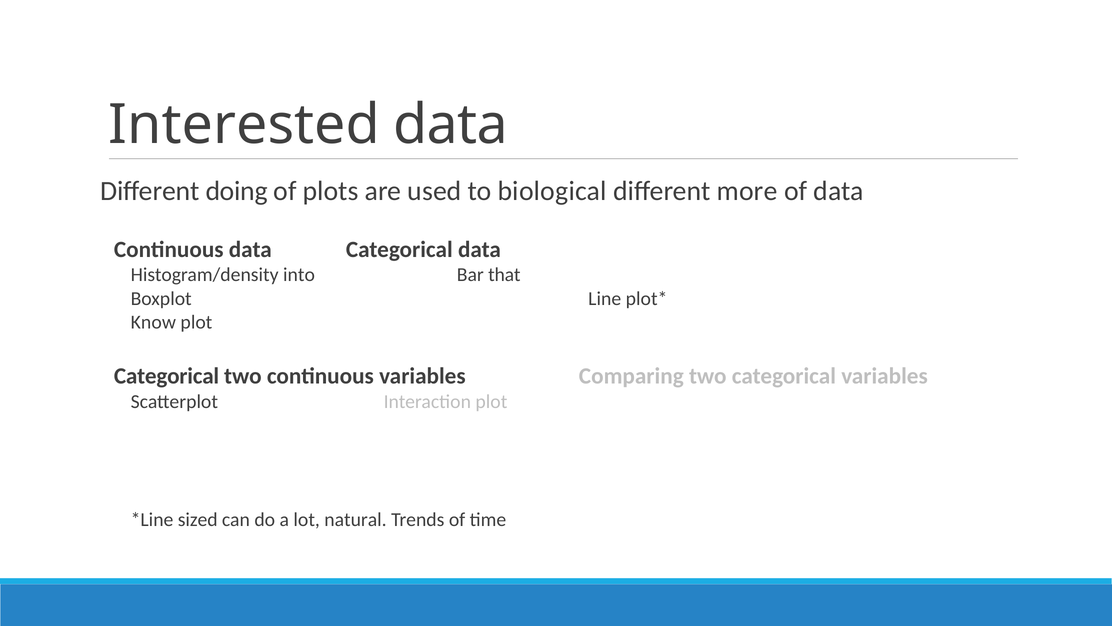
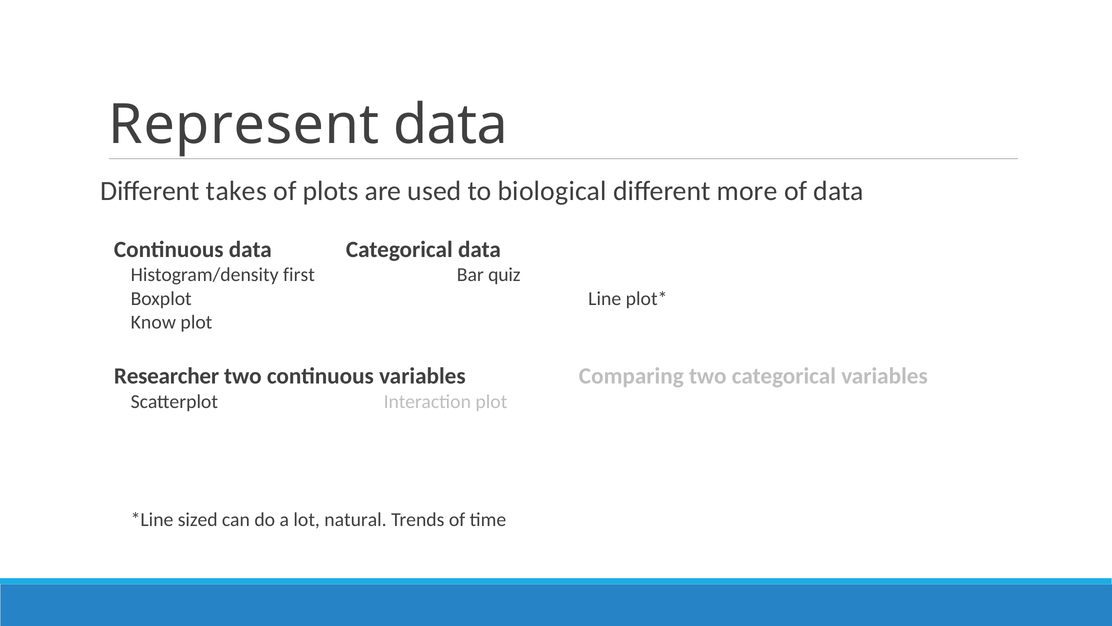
Interested: Interested -> Represent (244, 125)
doing: doing -> takes (236, 191)
into: into -> first (299, 275)
that: that -> quiz (504, 275)
Categorical: Categorical -> Researcher (167, 376)
